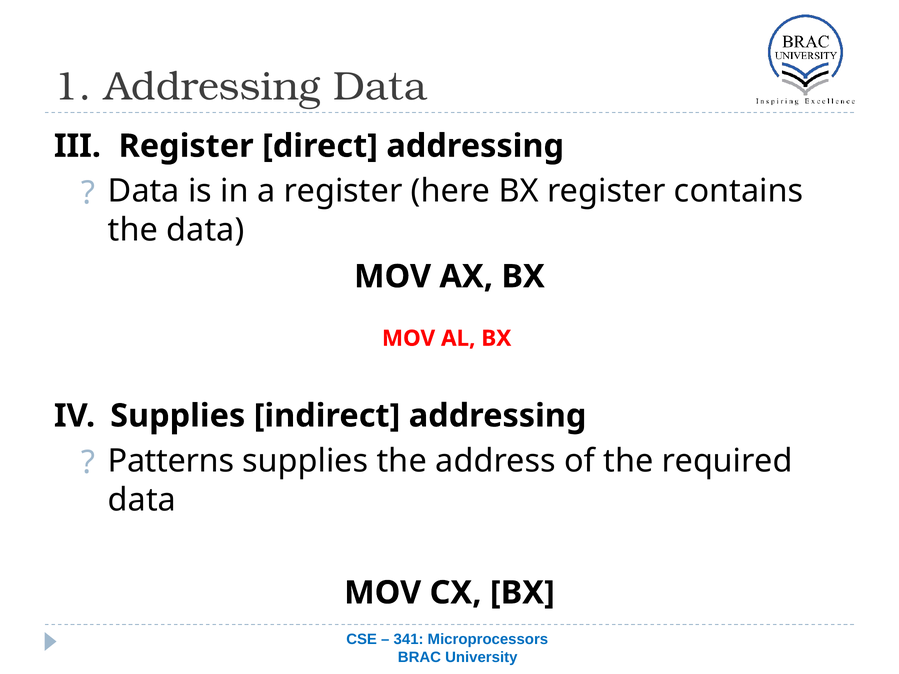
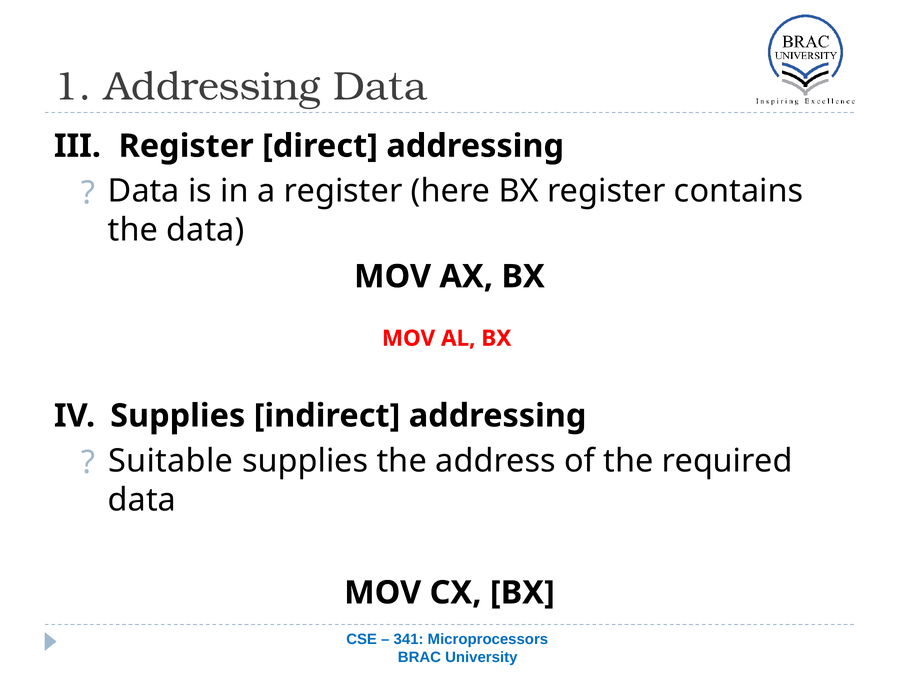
Patterns: Patterns -> Suitable (171, 461)
